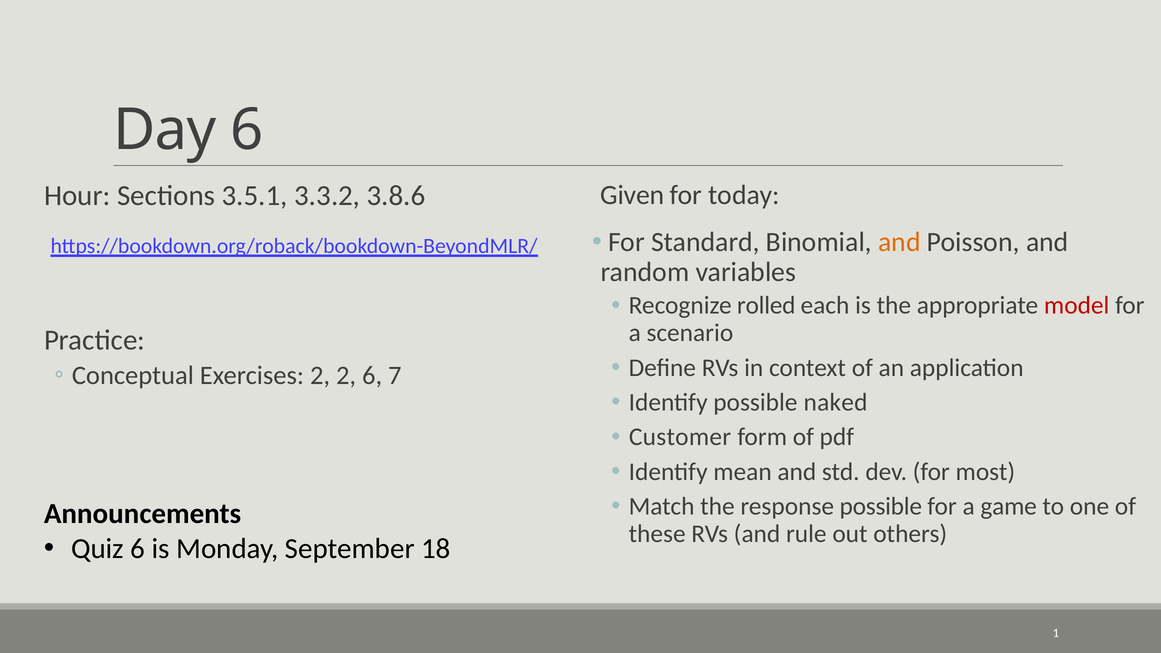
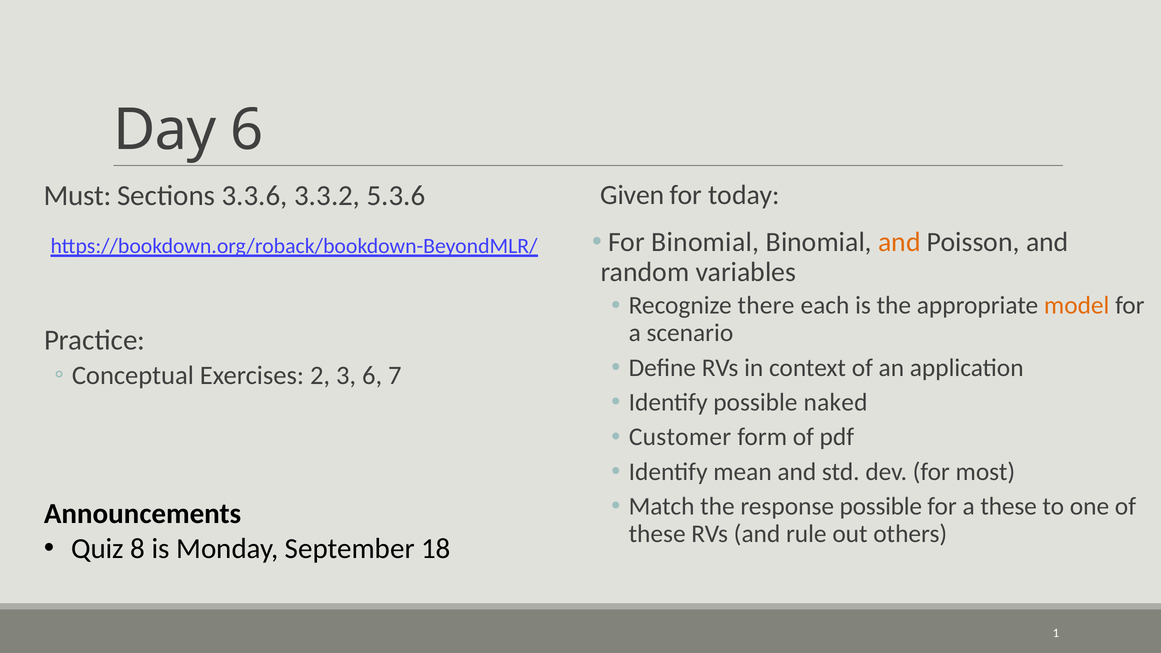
Hour: Hour -> Must (77, 196)
3.5.1: 3.5.1 -> 3.3.6 (255, 196)
3.8.6: 3.8.6 -> 5.3.6 (396, 196)
For Standard: Standard -> Binomial (705, 242)
rolled: rolled -> there (766, 306)
model colour: red -> orange (1077, 306)
2 2: 2 -> 3 (346, 375)
a game: game -> these (1009, 506)
Quiz 6: 6 -> 8 (138, 549)
